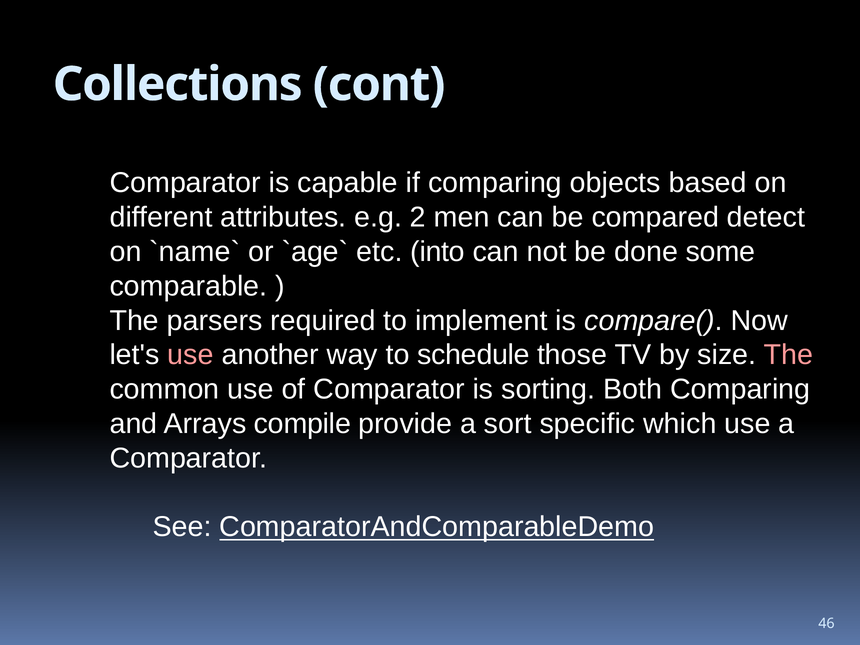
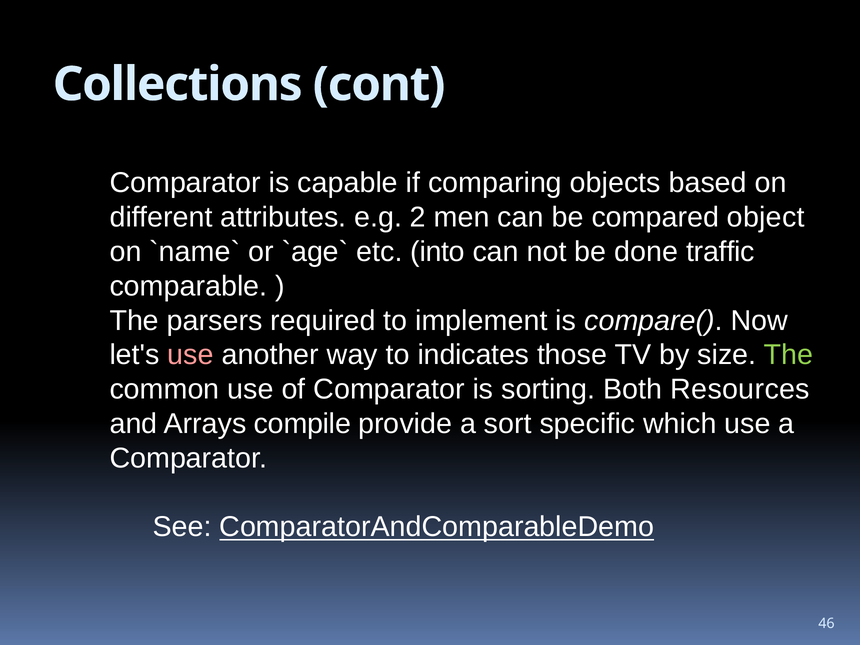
detect: detect -> object (766, 217)
some: some -> traffic (720, 252)
schedule: schedule -> indicates (473, 355)
The colour: pink -> light green (788, 355)
Both Comparing: Comparing -> Resources (740, 389)
